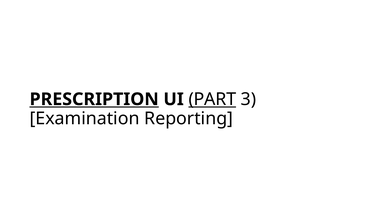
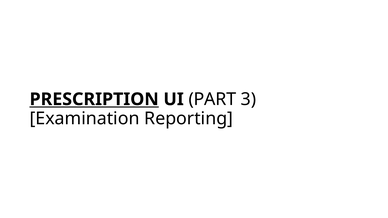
PART underline: present -> none (212, 99)
